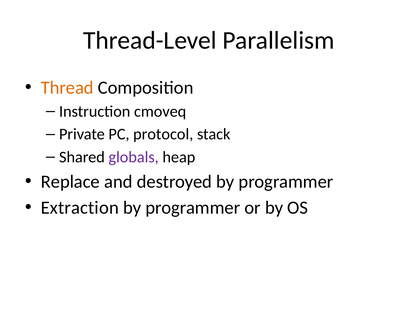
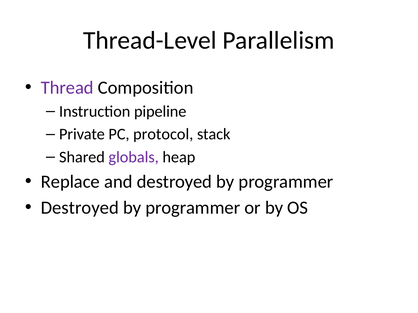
Thread colour: orange -> purple (67, 88)
cmoveq: cmoveq -> pipeline (160, 112)
Extraction: Extraction -> Destroyed (80, 208)
